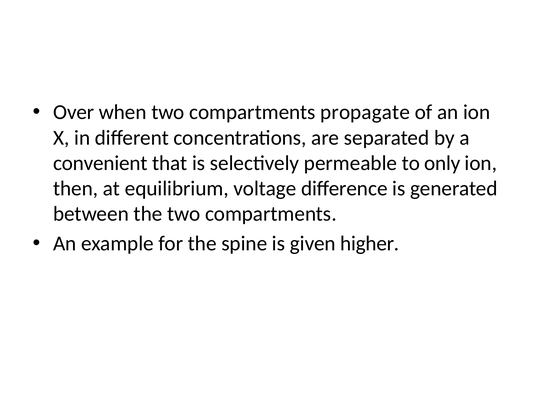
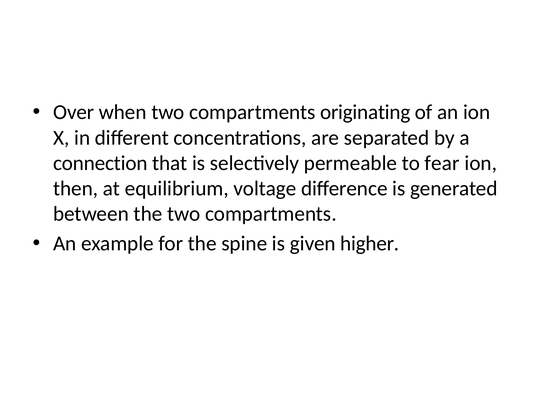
propagate: propagate -> originating (365, 112)
convenient: convenient -> connection (100, 163)
only: only -> fear (442, 163)
